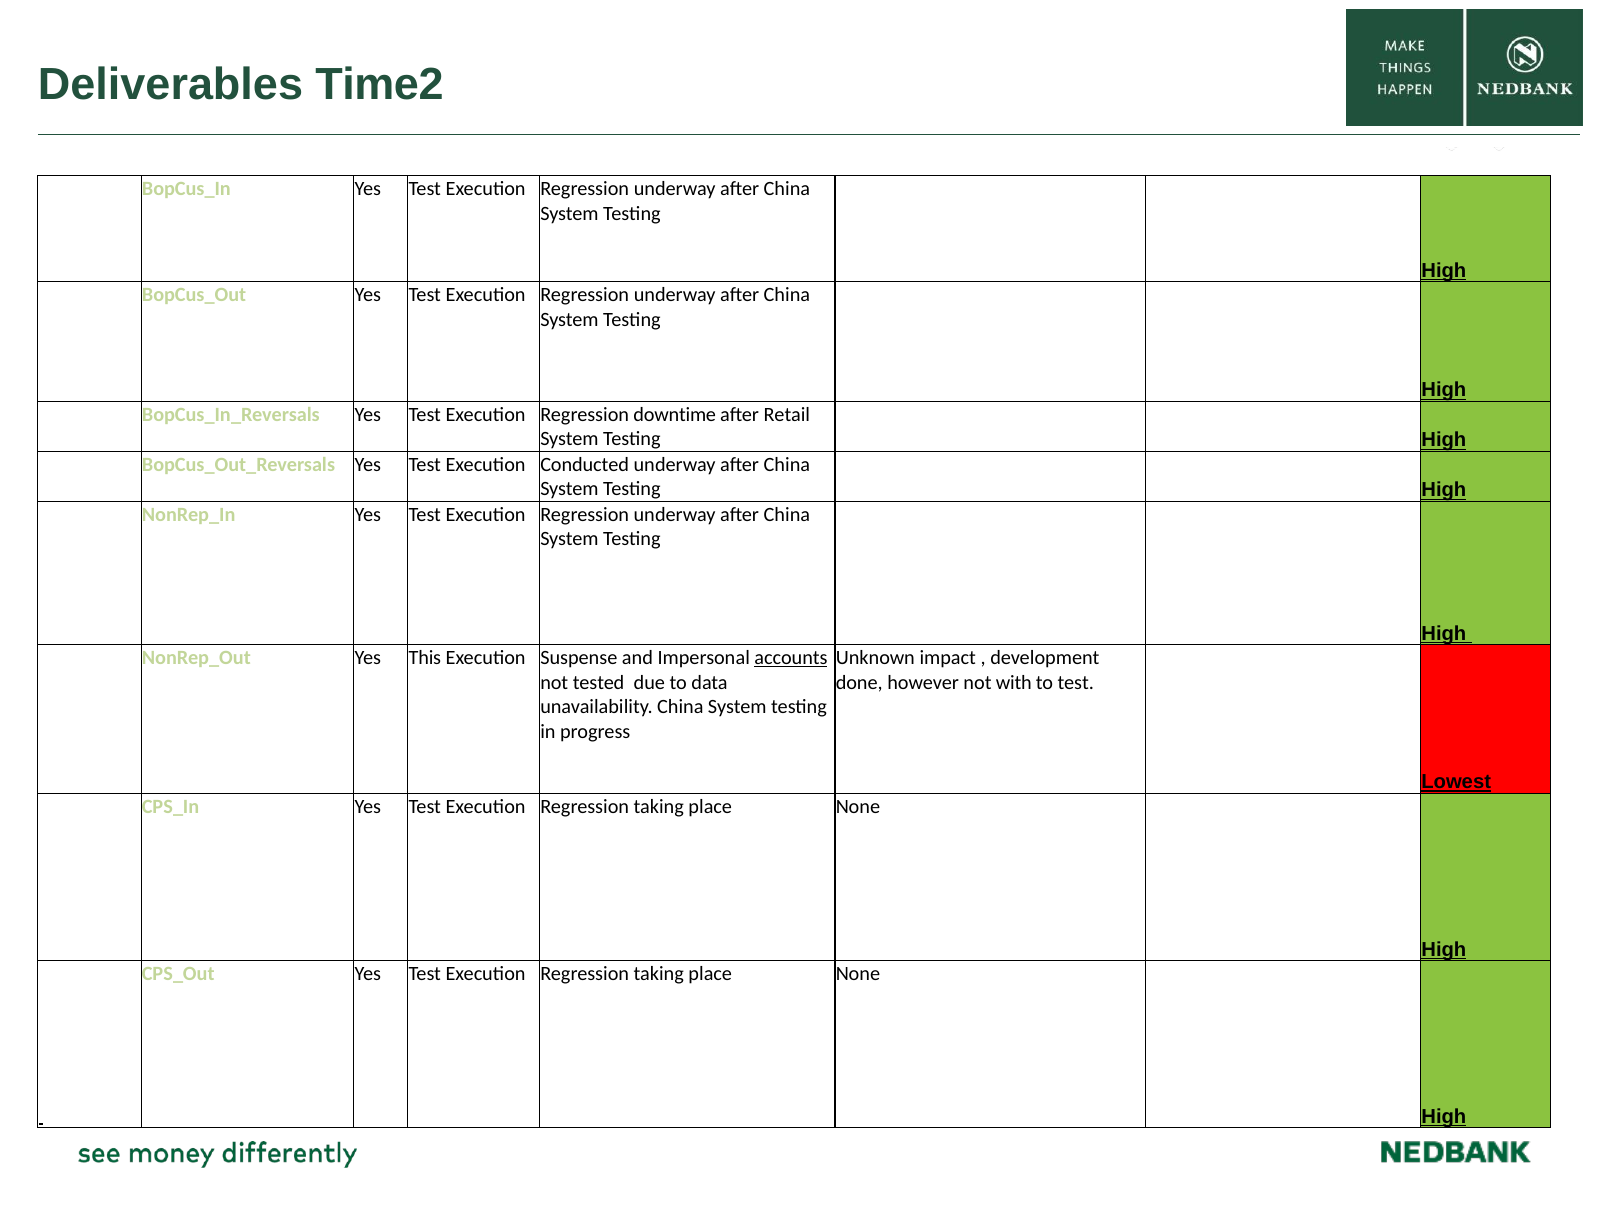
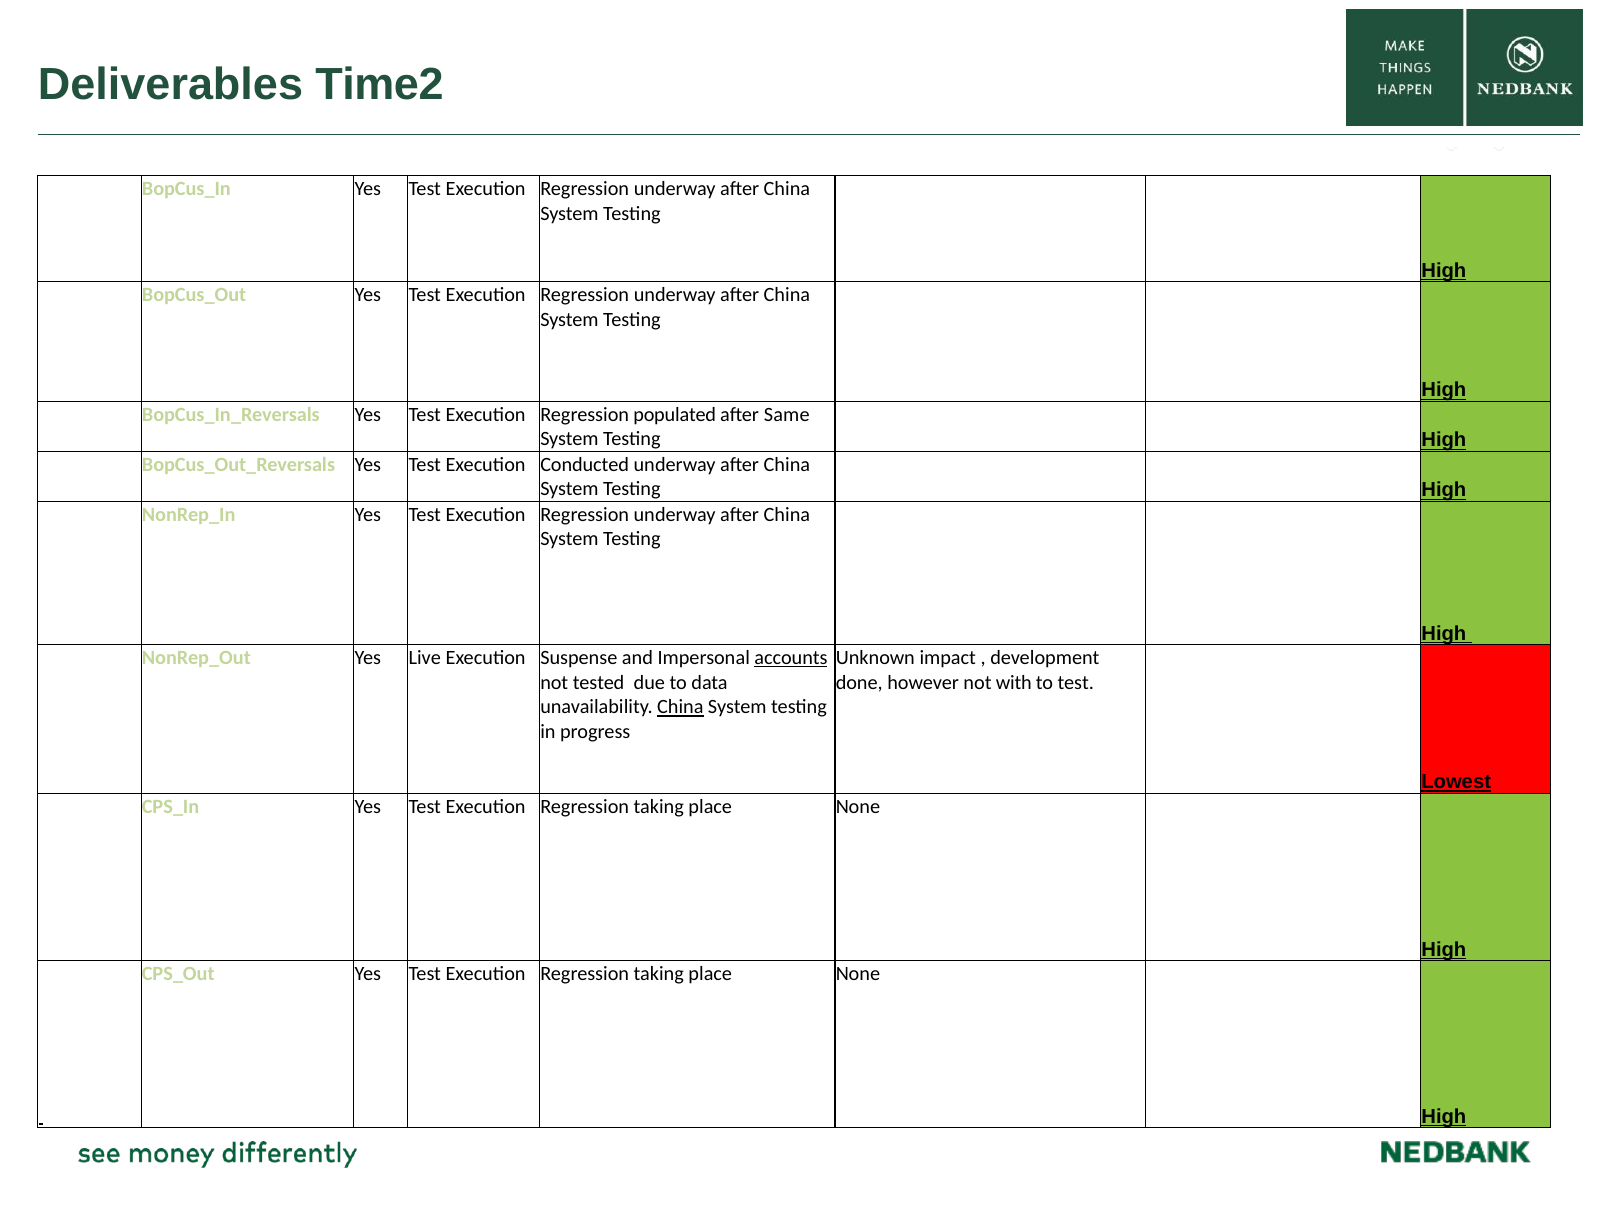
downtime: downtime -> populated (675, 415)
Retail: Retail -> Same (787, 415)
This: This -> Live (425, 658)
China underline: none -> present (680, 707)
